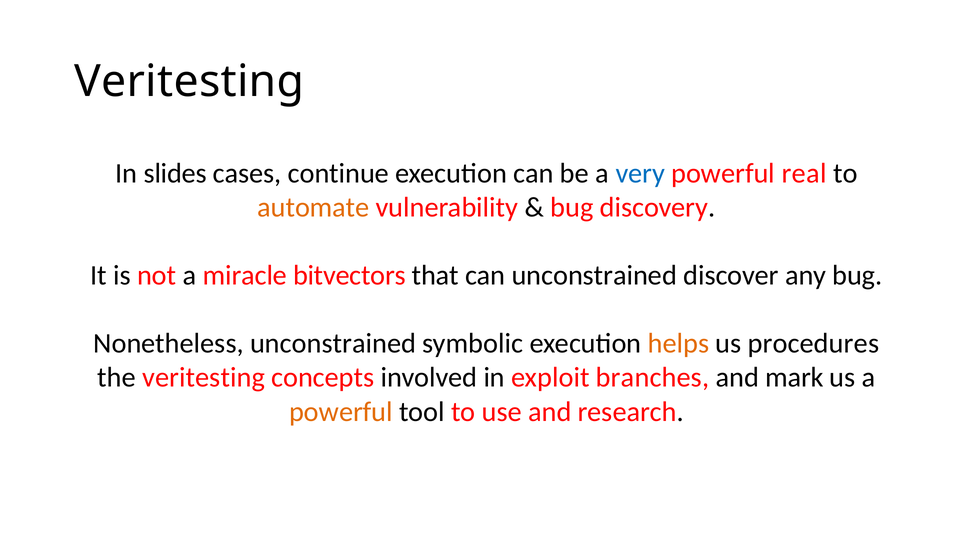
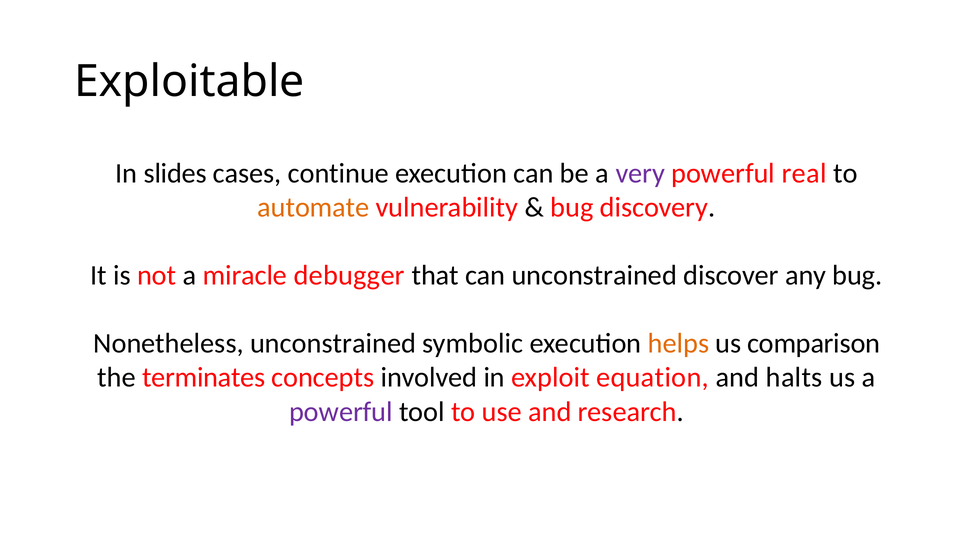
Veritesting: Veritesting -> Exploitable (189, 82)
very colour: blue -> purple (640, 173)
bitvectors: bitvectors -> debugger (349, 276)
procedures: procedures -> comparison (814, 344)
the veritesting: veritesting -> terminates (204, 378)
branches: branches -> equation (653, 378)
mark: mark -> halts (794, 378)
powerful colour: orange -> purple (341, 412)
